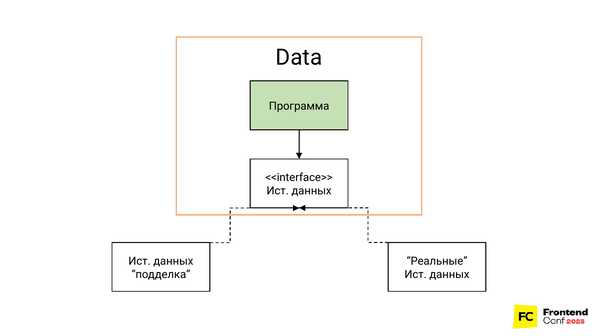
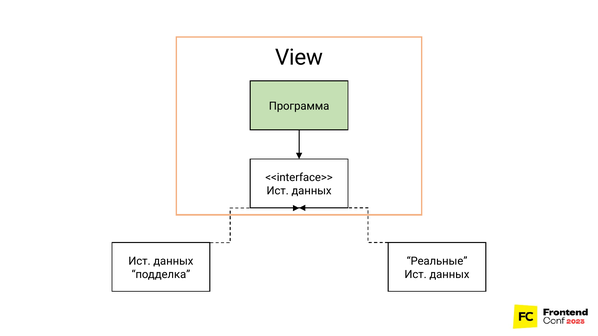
Data: Data -> View (299, 58)
